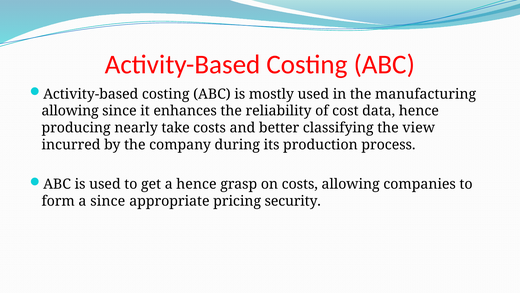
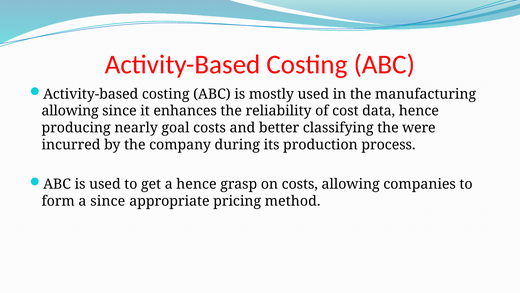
take: take -> goal (176, 128)
view: view -> were (419, 128)
security: security -> method (293, 201)
